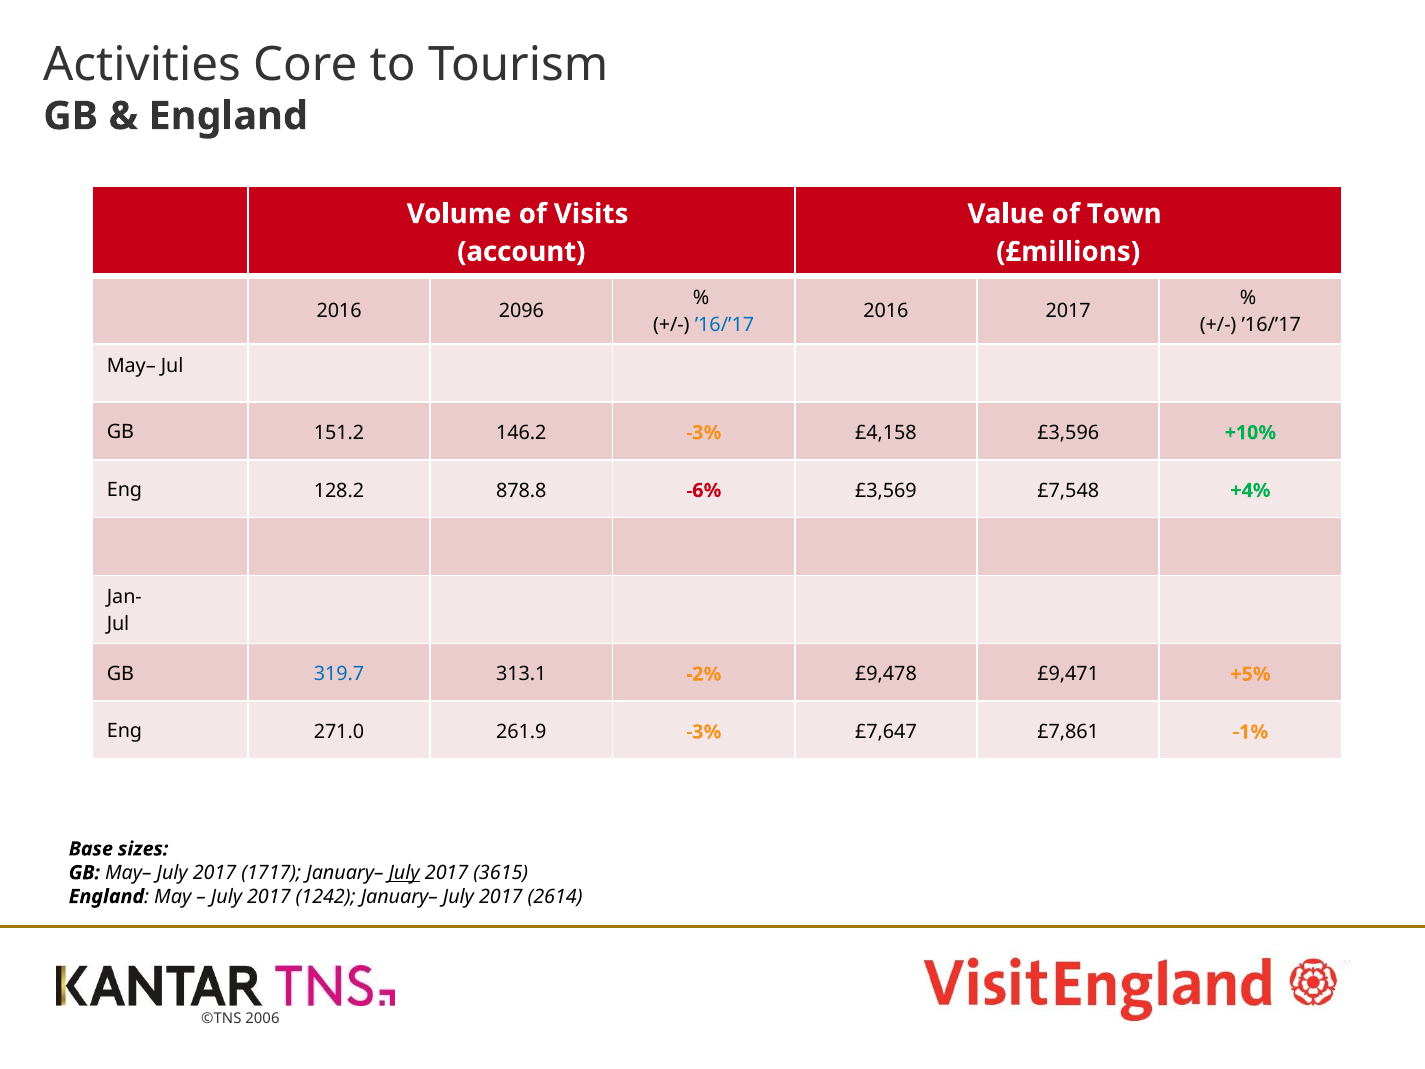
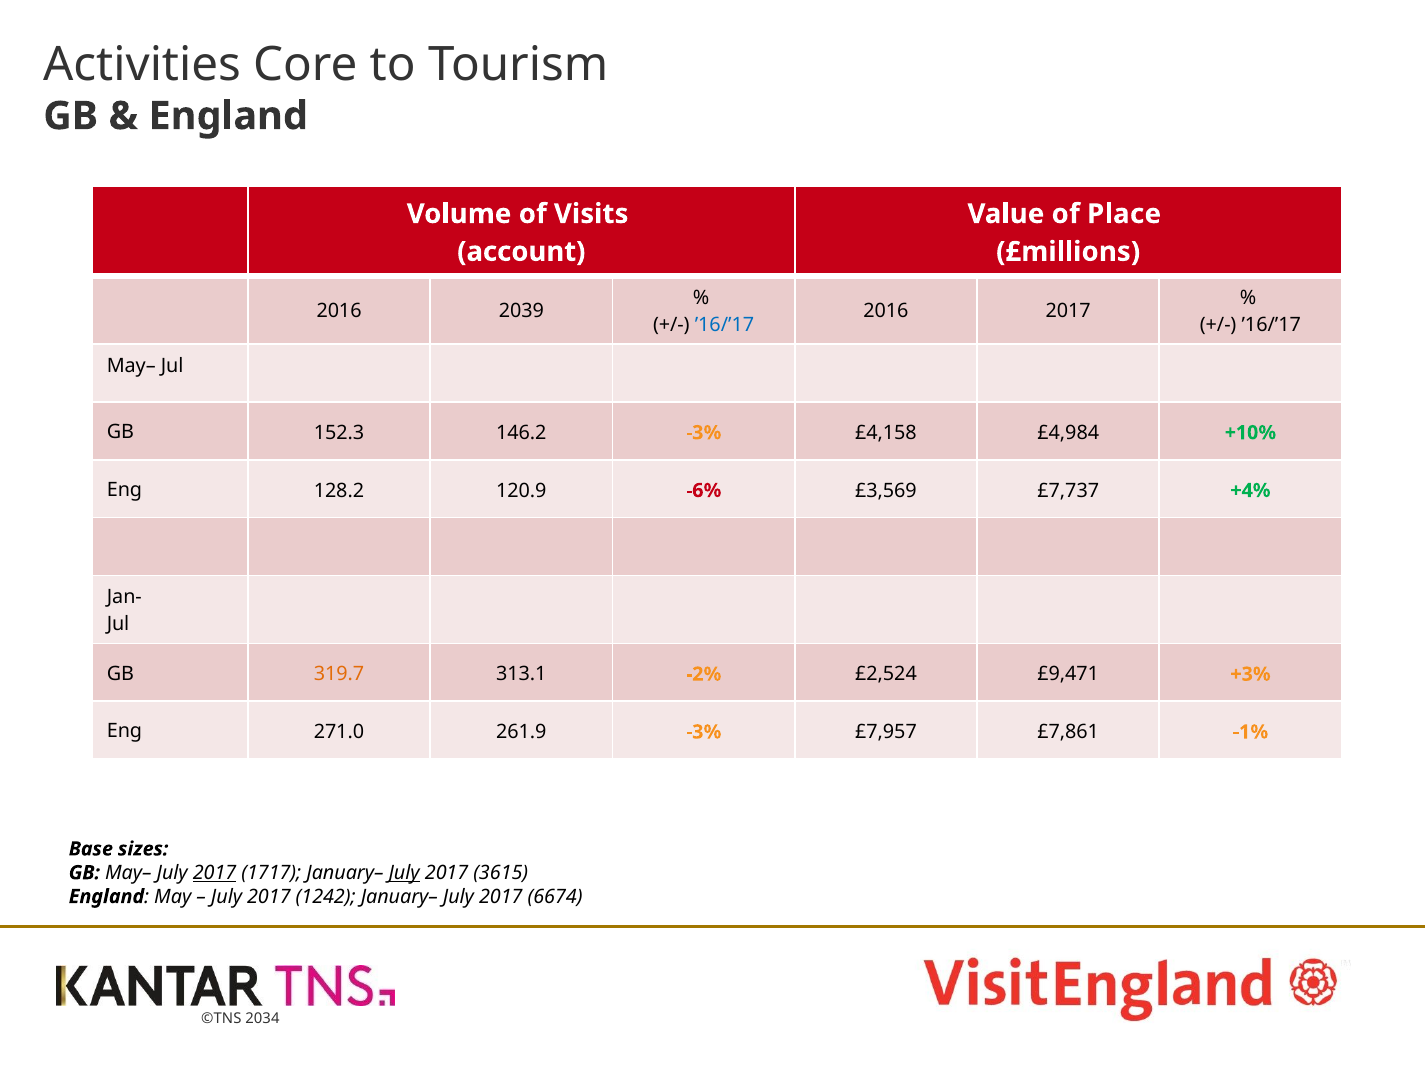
Town: Town -> Place (1124, 214)
2096: 2096 -> 2039 (521, 311)
151.2: 151.2 -> 152.3 (339, 433)
£3,596: £3,596 -> £4,984 (1068, 433)
878.8: 878.8 -> 120.9 (521, 490)
£7,548: £7,548 -> £7,737 (1068, 490)
319.7 colour: blue -> orange (339, 674)
£9,478: £9,478 -> £2,524 (886, 674)
+5%: +5% -> +3% (1251, 674)
£7,647: £7,647 -> £7,957 (886, 732)
2017 underline: none -> present (215, 873)
2614: 2614 -> 6674 (555, 896)
2006: 2006 -> 2034 (262, 1019)
